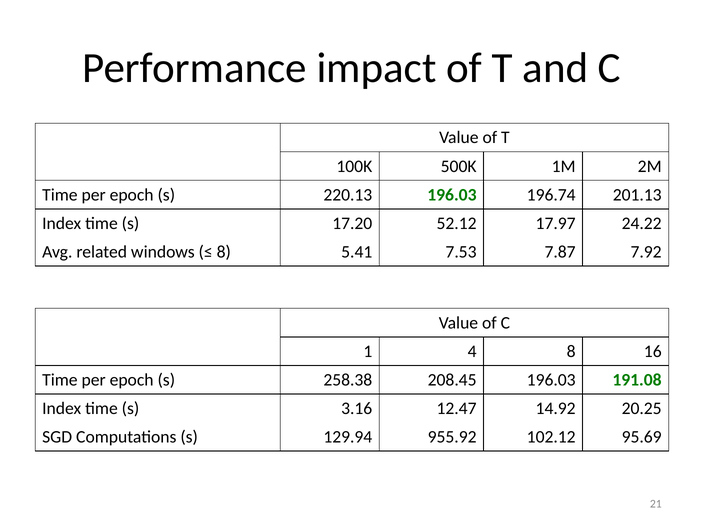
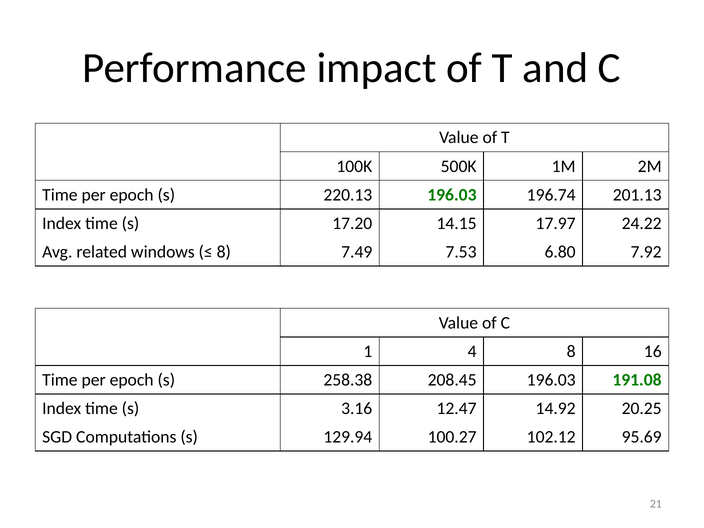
52.12: 52.12 -> 14.15 (457, 223)
5.41: 5.41 -> 7.49 (357, 252)
7.87: 7.87 -> 6.80 (560, 252)
955.92: 955.92 -> 100.27 (452, 437)
